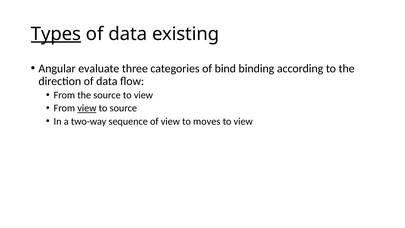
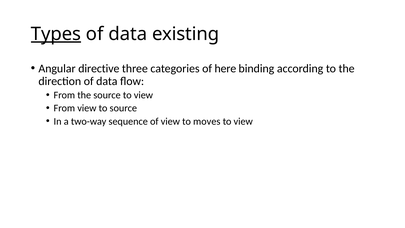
evaluate: evaluate -> directive (99, 68)
bind: bind -> here (225, 68)
view underline: present -> none (87, 108)
